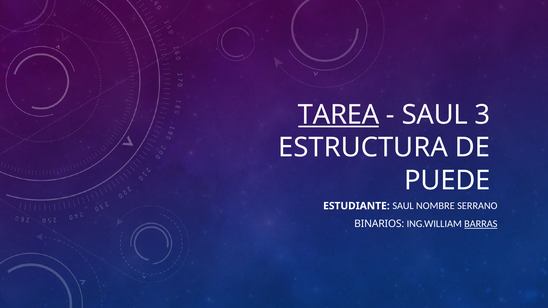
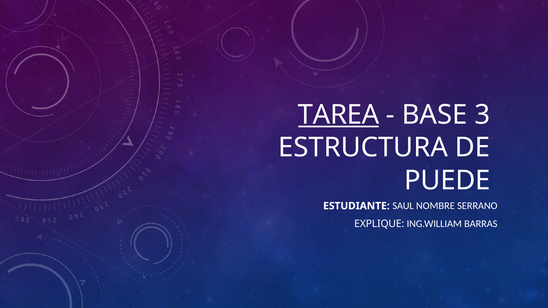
SAUL: SAUL -> BASE (435, 115)
BINARIOS: BINARIOS -> EXPLIQUE (379, 224)
BARRAS underline: present -> none (481, 224)
